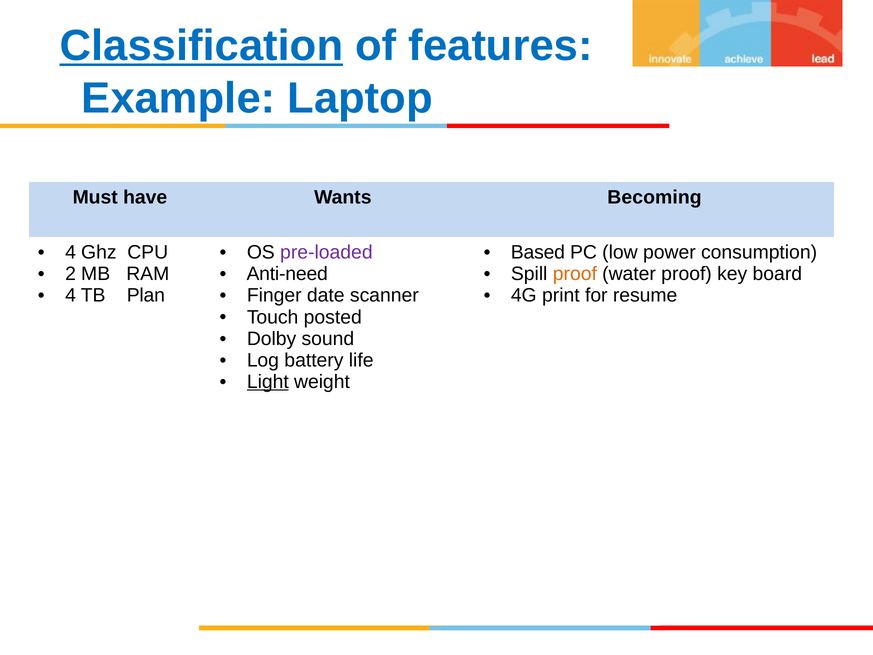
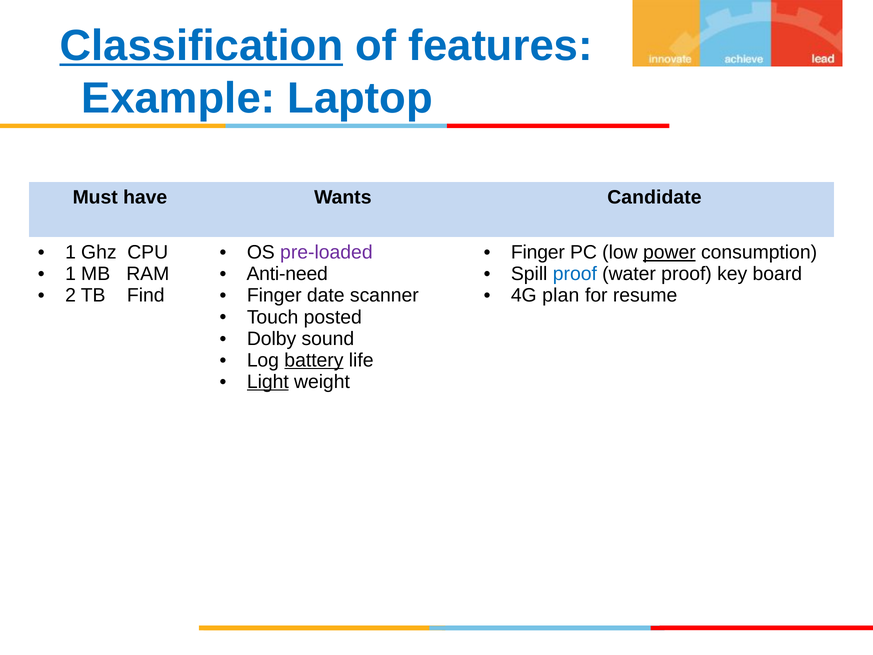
Becoming: Becoming -> Candidate (654, 197)
4: 4 -> 1 (71, 252)
Based: Based -> Finger (538, 252)
power underline: none -> present (669, 252)
2: 2 -> 1 (71, 274)
proof colour: orange -> blue (575, 274)
4: 4 -> 2 (71, 295)
Plan: Plan -> Find (146, 295)
print: print -> plan (561, 295)
battery underline: none -> present (314, 360)
